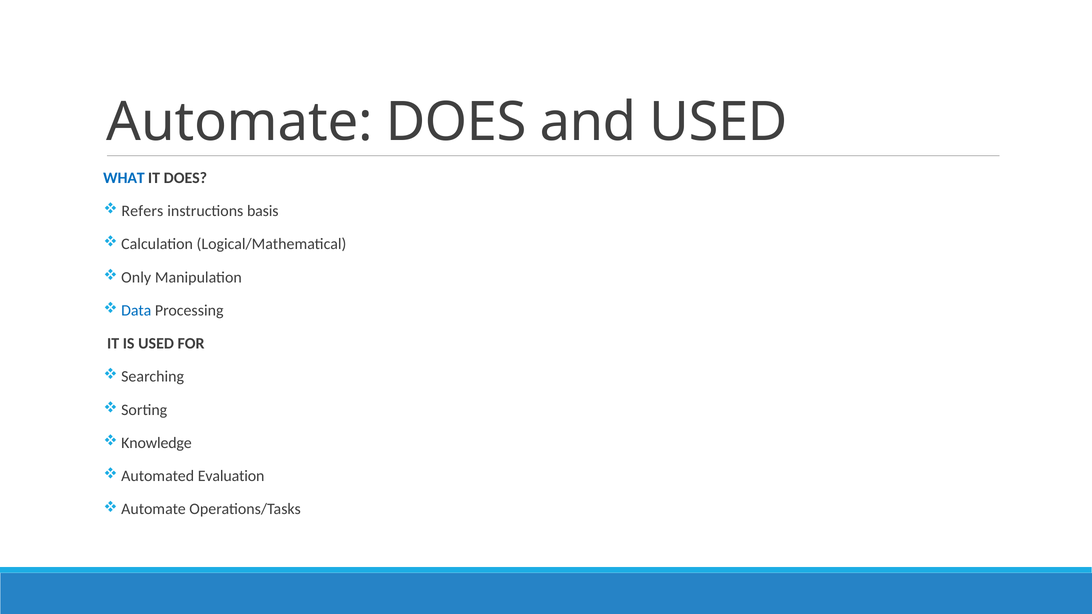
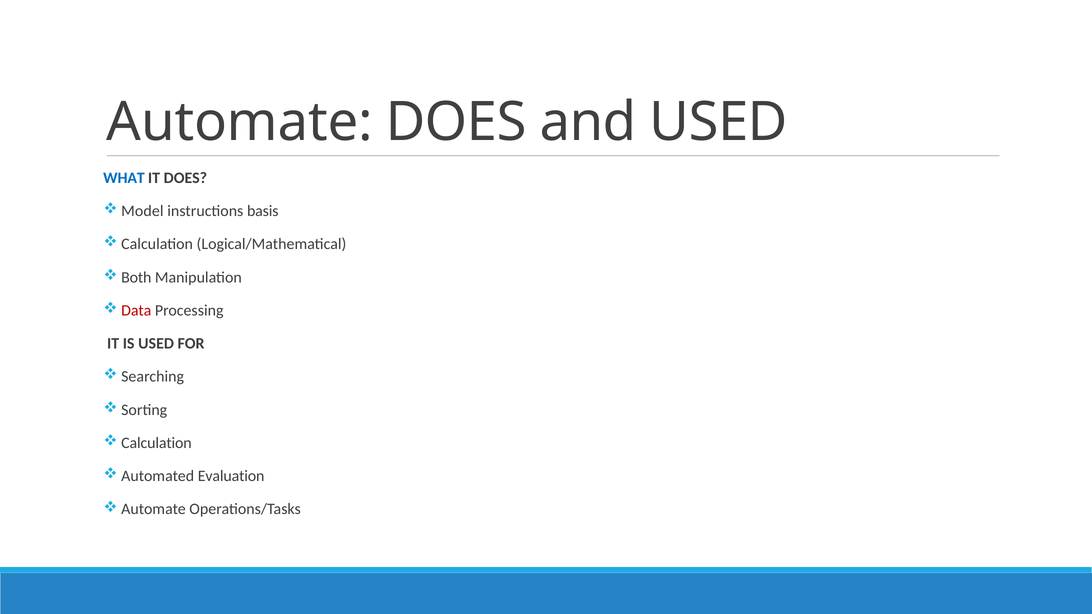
Refers: Refers -> Model (142, 211)
Only: Only -> Both (136, 277)
Data colour: blue -> red (136, 311)
Knowledge: Knowledge -> Calculation (156, 443)
